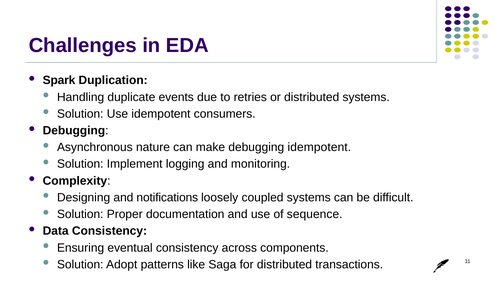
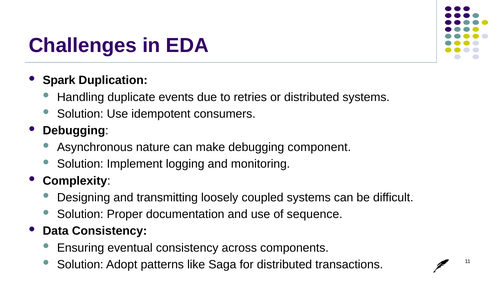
debugging idempotent: idempotent -> component (319, 147)
notifications: notifications -> transmitting (167, 197)
